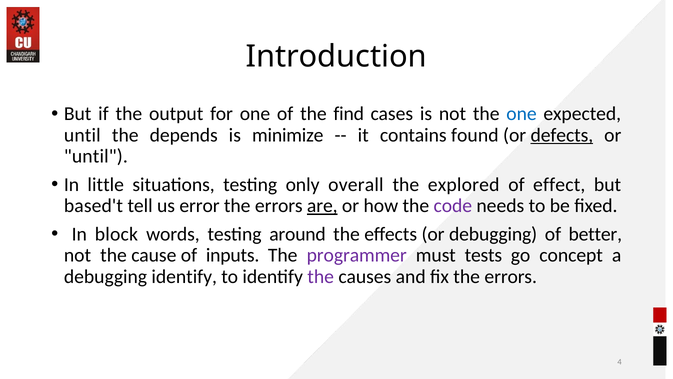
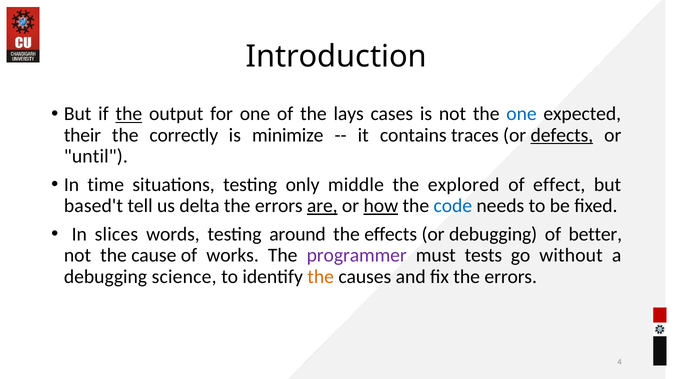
the underline: none -> present (129, 114)
find: find -> lays (349, 114)
until: until -> their (82, 135)
depends: depends -> correctly (184, 135)
found: found -> traces (475, 135)
little: little -> time (106, 184)
overall: overall -> middle (356, 184)
error: error -> delta (200, 206)
how underline: none -> present (381, 206)
code colour: purple -> blue (453, 206)
block: block -> slices (116, 234)
inputs: inputs -> works (233, 255)
concept: concept -> without (571, 255)
debugging identify: identify -> science (184, 276)
the colour: purple -> orange (321, 276)
